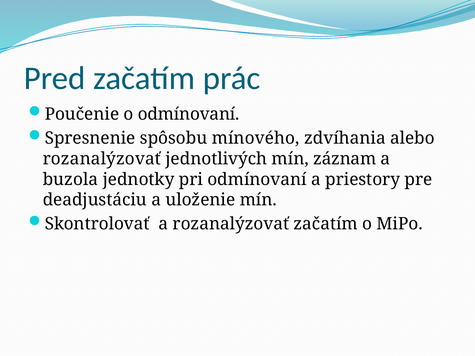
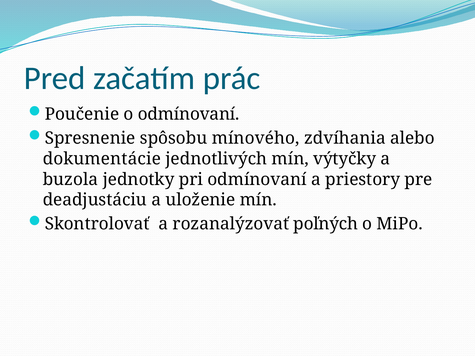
rozanalýzovať: rozanalýzovať -> dokumentácie (102, 159)
záznam: záznam -> výtyčky (345, 159)
rozanalýzovať začatím: začatím -> poľných (326, 224)
